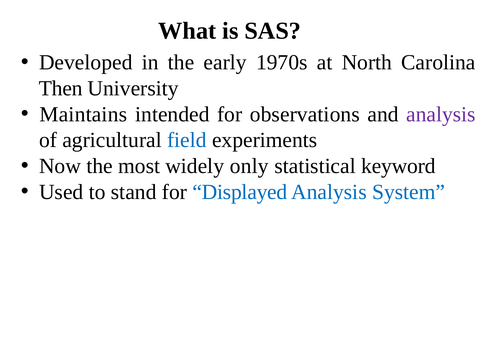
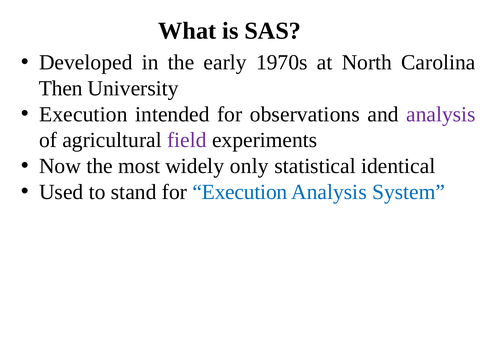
Maintains: Maintains -> Execution (83, 114)
field colour: blue -> purple (187, 140)
keyword: keyword -> identical (398, 166)
for Displayed: Displayed -> Execution (240, 192)
